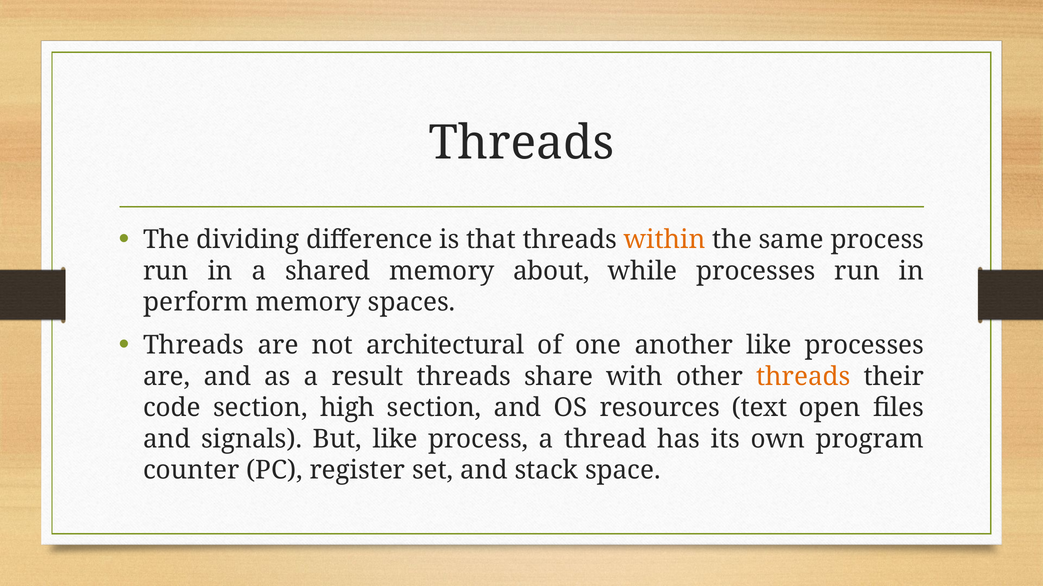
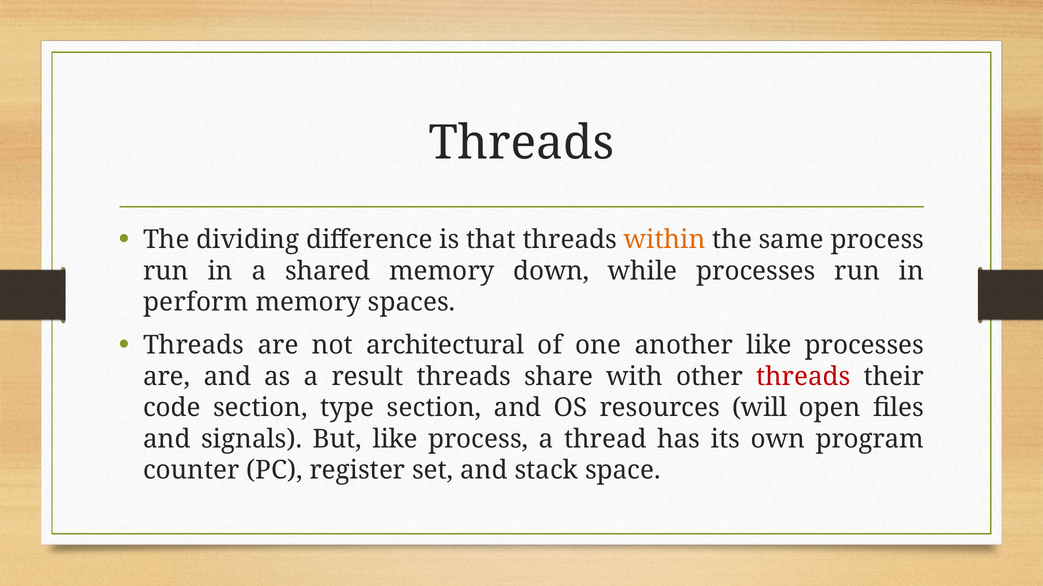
about: about -> down (551, 271)
threads colour: orange -> red (803, 377)
high: high -> type (347, 408)
text: text -> will (760, 408)
